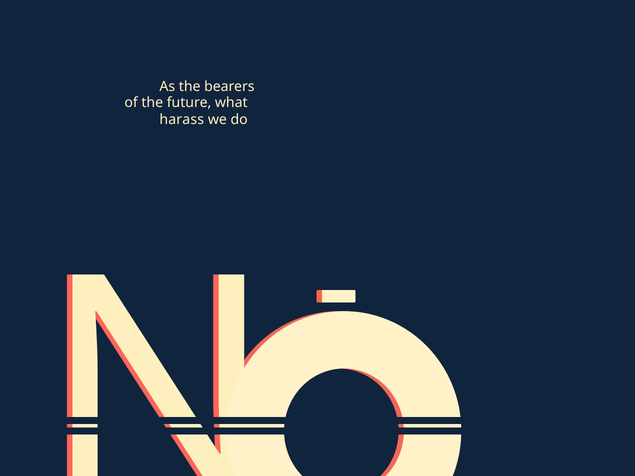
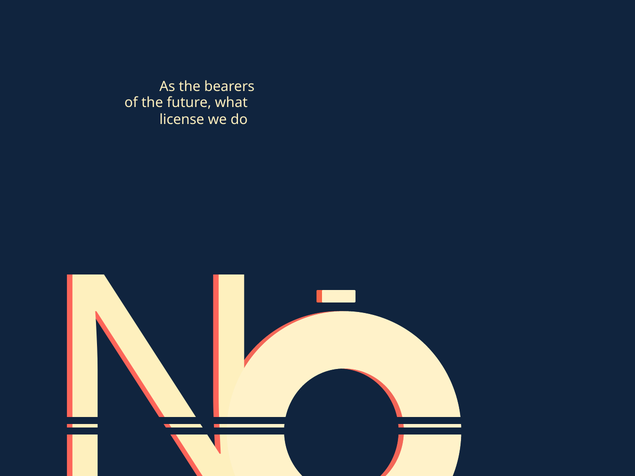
harass: harass -> license (182, 119)
